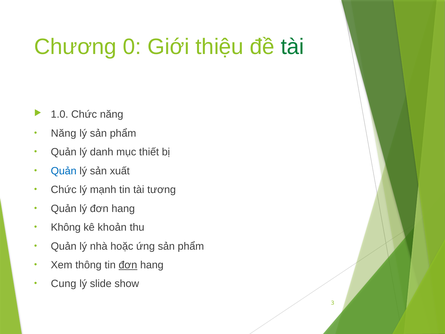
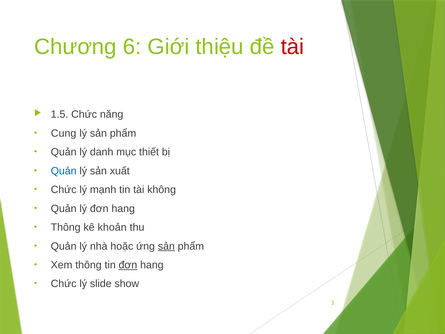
0: 0 -> 6 (132, 47)
tài colour: green -> red (292, 47)
1.0: 1.0 -> 1.5 (60, 114)
Năng: Năng -> Cung (64, 133)
tương: tương -> không (162, 190)
Không: Không -> Thông (66, 227)
sản underline: none -> present (166, 246)
Cung: Cung -> Chức (64, 284)
